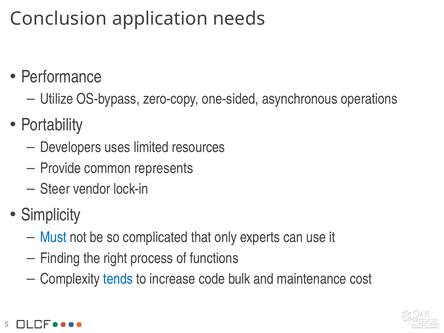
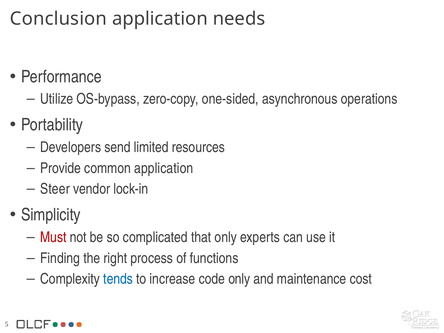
uses: uses -> send (117, 147)
common represents: represents -> application (164, 168)
Must colour: blue -> red (53, 237)
code bulk: bulk -> only (239, 279)
